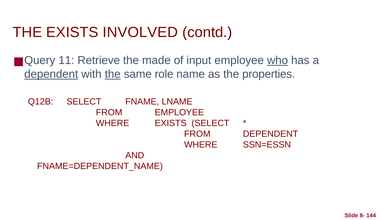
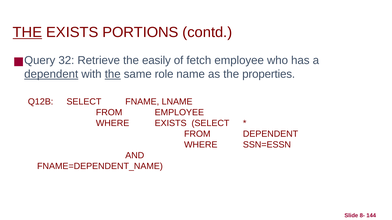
THE underline: none -> present (27, 32)
INVOLVED: INVOLVED -> PORTIONS (140, 32)
11: 11 -> 32 (66, 61)
made: made -> easily (156, 61)
input: input -> fetch (199, 61)
who underline: present -> none (278, 61)
